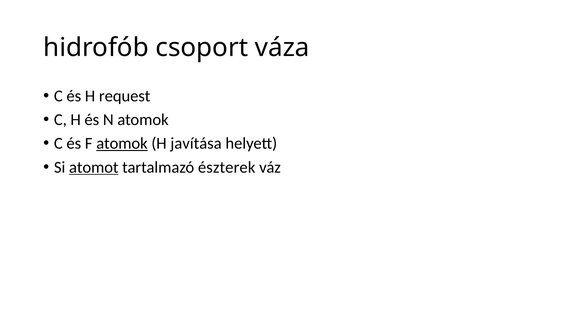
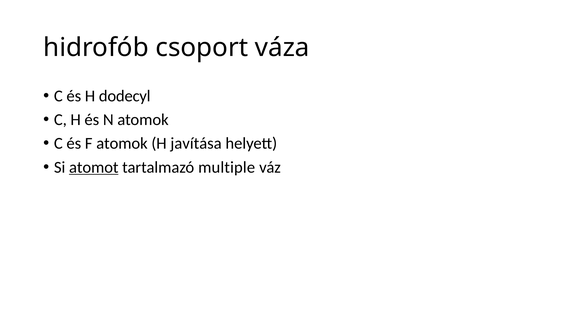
request: request -> dodecyl (125, 96)
atomok underline: present -> none (122, 144)
észterek: észterek -> multiple (227, 167)
